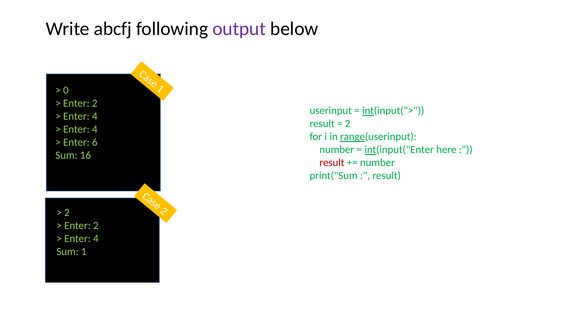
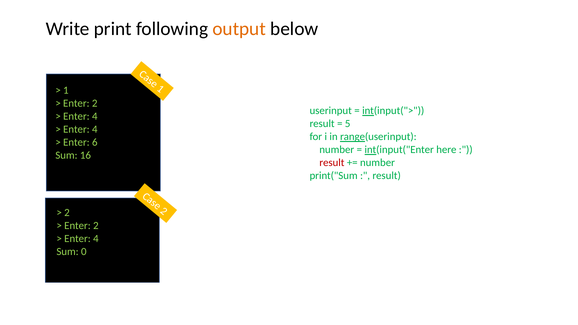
abcfj: abcfj -> print (113, 29)
output colour: purple -> orange (239, 29)
0: 0 -> 1 (66, 90)
2: 2 -> 5 (348, 124)
Sum 1: 1 -> 0 (84, 252)
